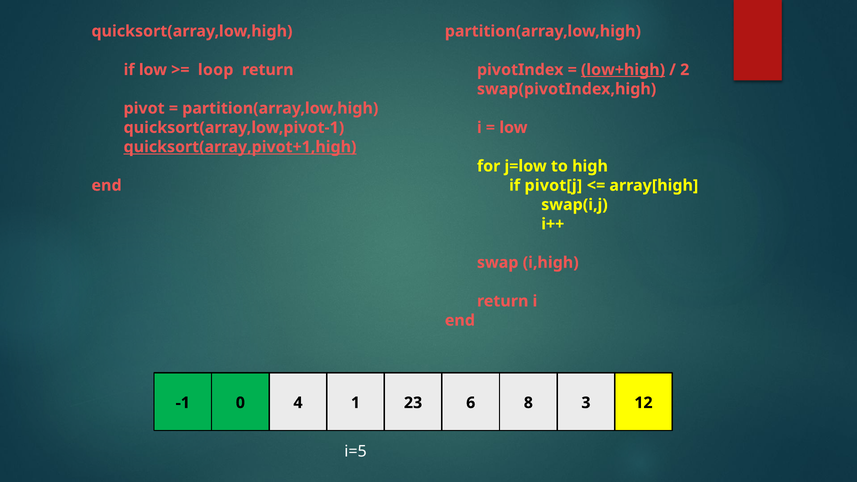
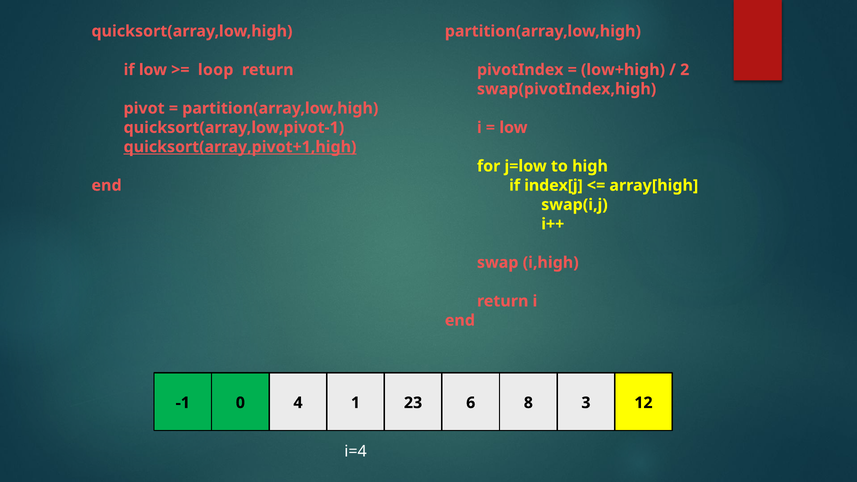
low+high underline: present -> none (623, 70)
pivot[j: pivot[j -> index[j (554, 185)
i=5: i=5 -> i=4 (356, 452)
